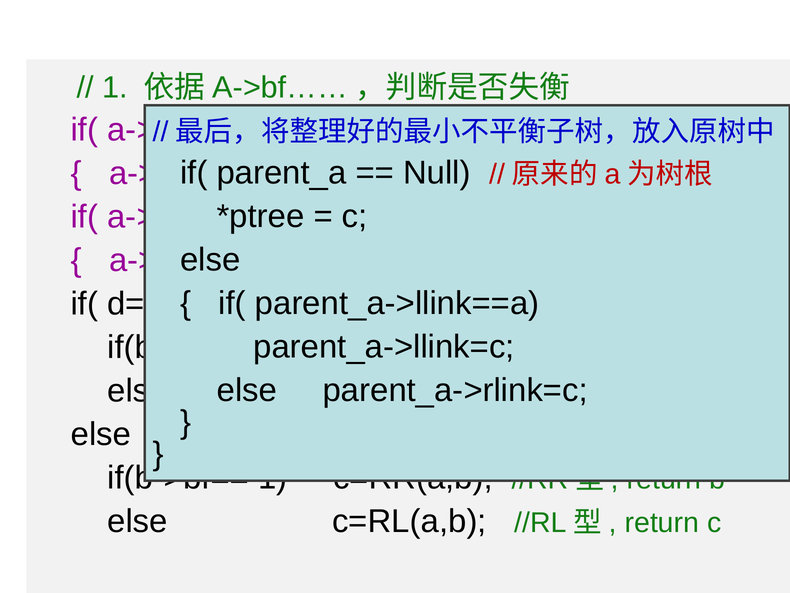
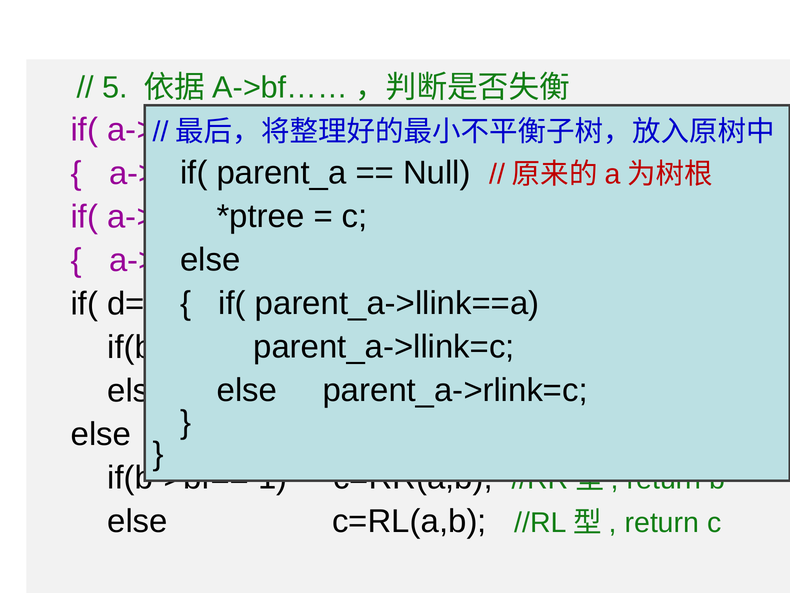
1: 1 -> 5 (115, 87)
